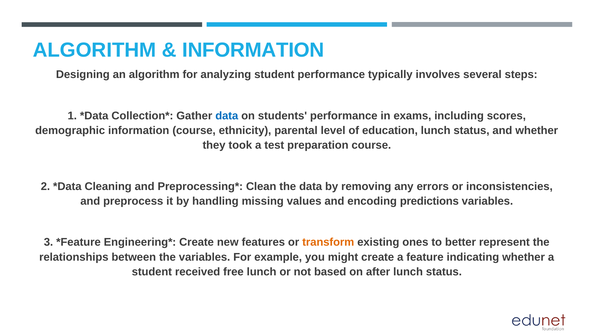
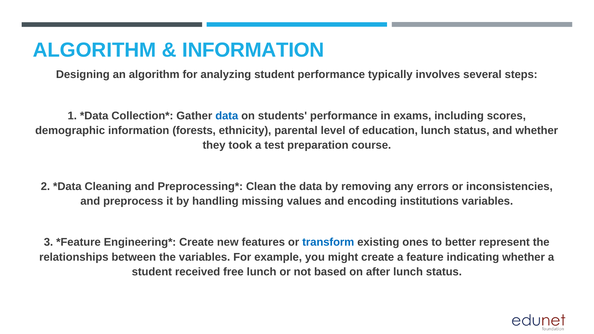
information course: course -> forests (194, 130)
predictions: predictions -> institutions (429, 201)
transform colour: orange -> blue (328, 242)
